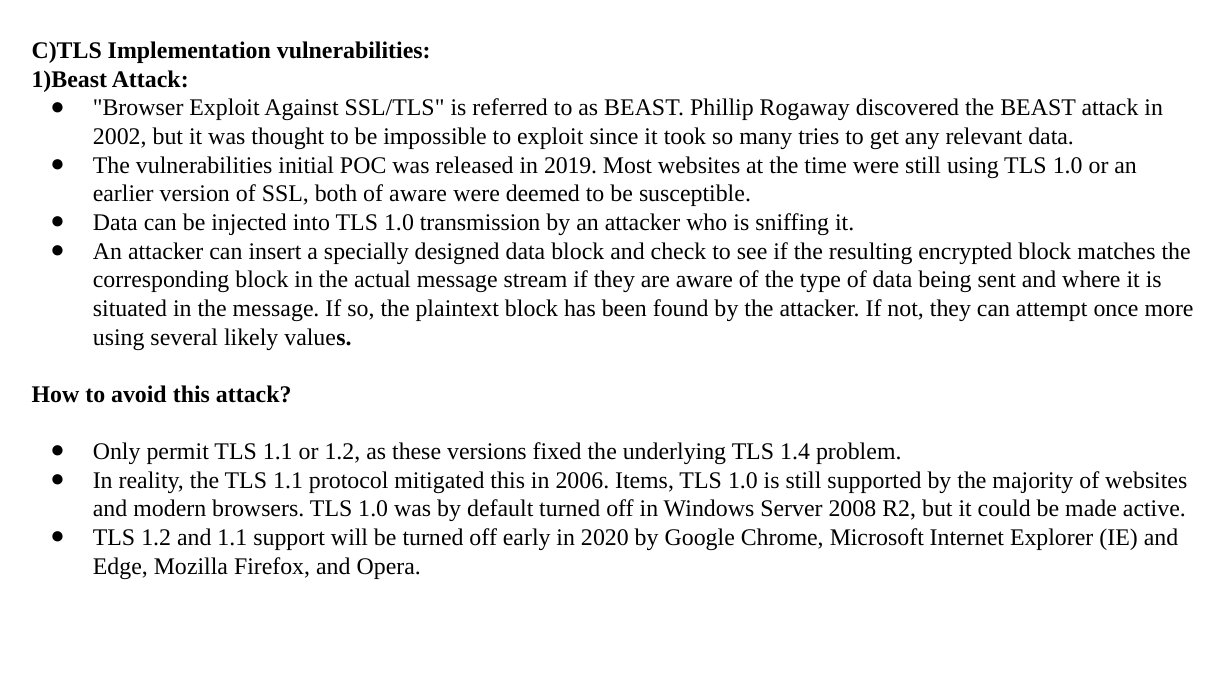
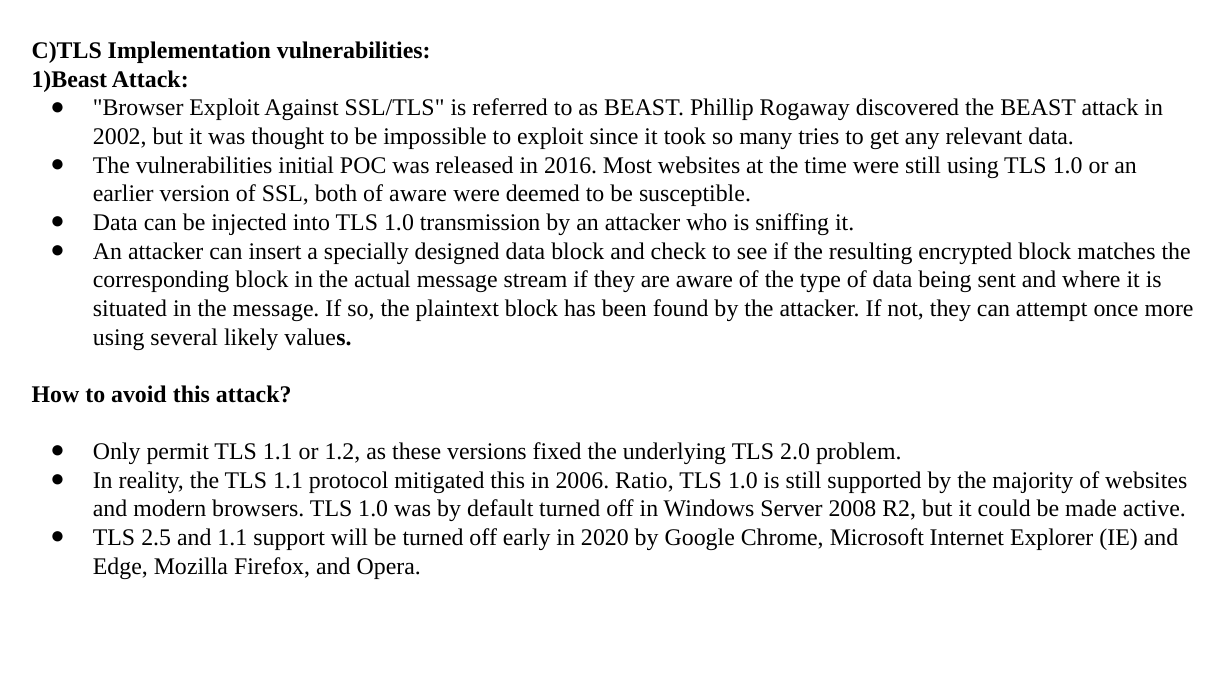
2019: 2019 -> 2016 (571, 165)
1.4: 1.4 -> 2.0 (795, 451)
Items: Items -> Ratio (644, 480)
TLS 1.2: 1.2 -> 2.5 (156, 537)
